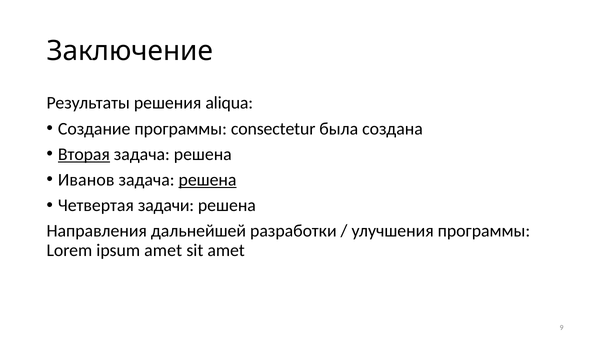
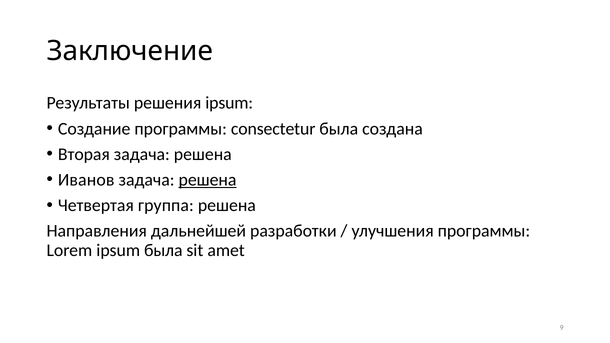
решения aliqua: aliqua -> ipsum (229, 103)
Вторая underline: present -> none (84, 154)
задачи: задачи -> группа (166, 205)
ipsum amet: amet -> была (163, 250)
